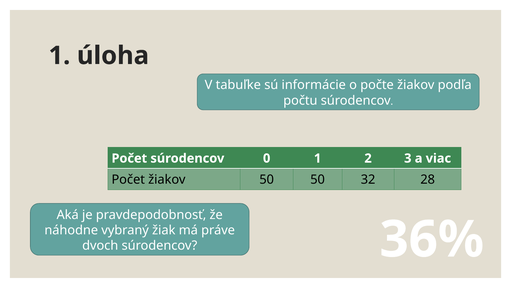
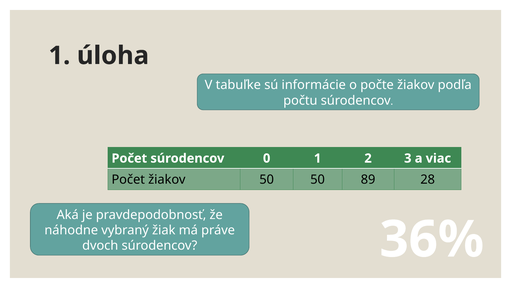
32: 32 -> 89 (368, 179)
